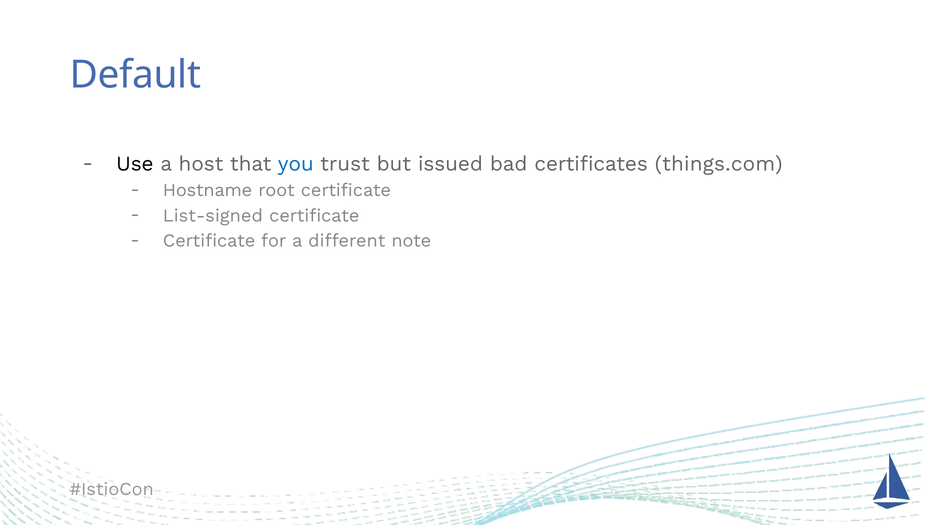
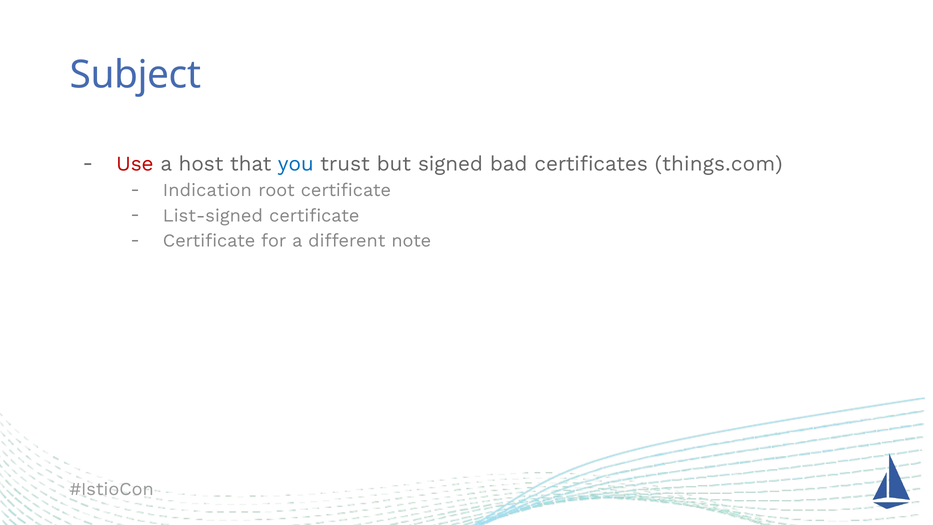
Default: Default -> Subject (135, 75)
Use colour: black -> red (135, 164)
issued: issued -> signed (450, 164)
Hostname: Hostname -> Indication (207, 190)
